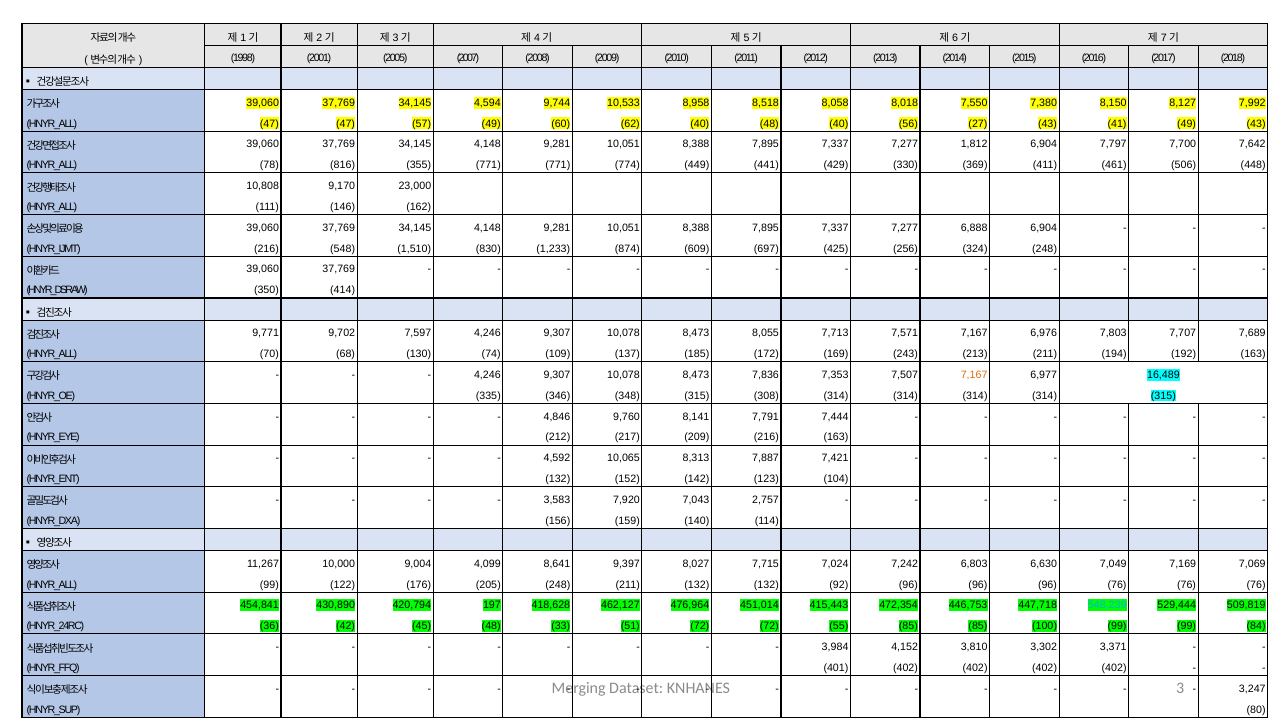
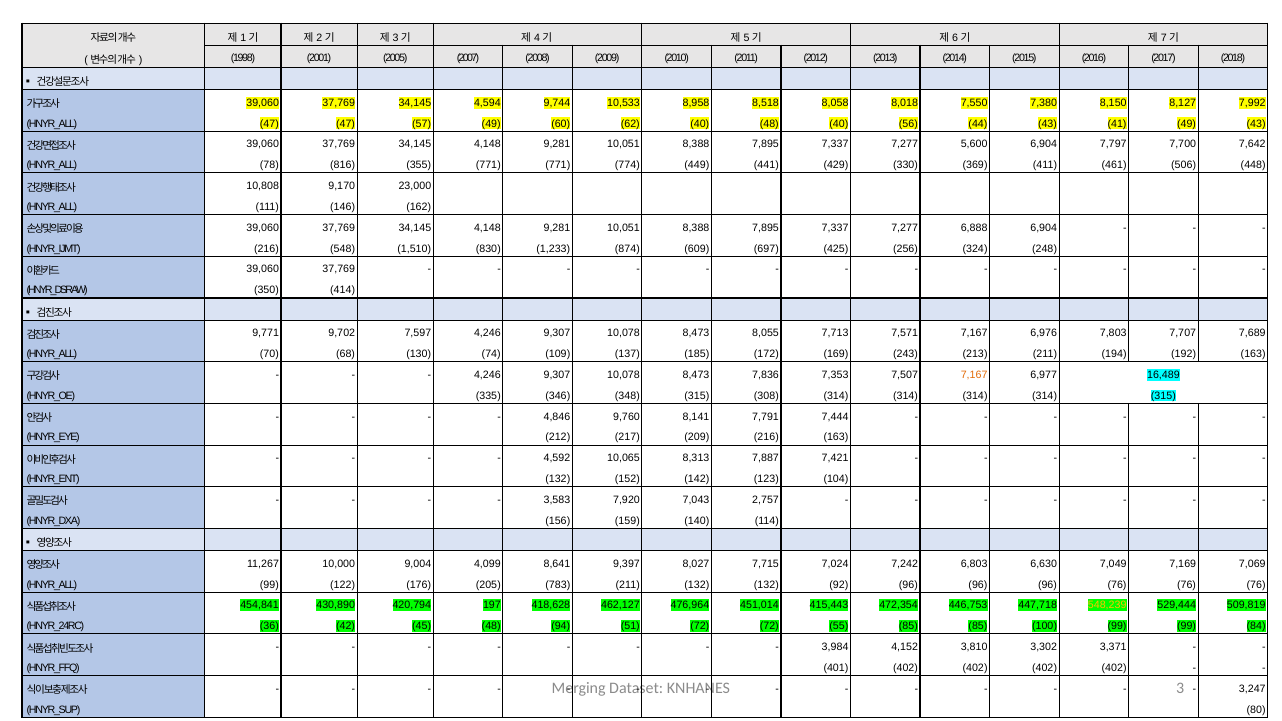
27: 27 -> 44 (978, 124)
1,812: 1,812 -> 5,600 (974, 144)
205 248: 248 -> 783 (558, 585)
548,239 colour: light blue -> yellow (1107, 605)
33: 33 -> 94 (561, 626)
